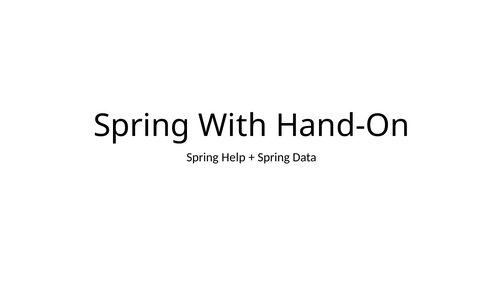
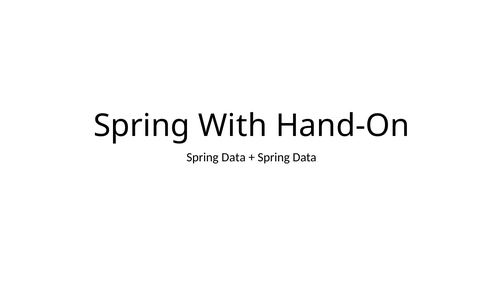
Help: Help -> Data (234, 157)
